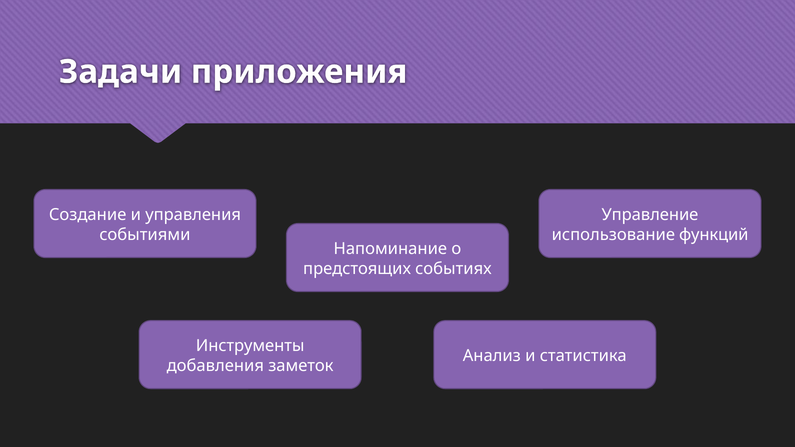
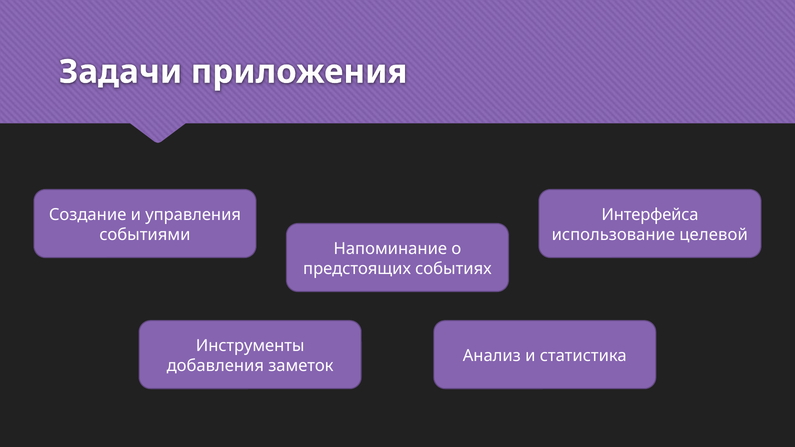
Управление: Управление -> Интерфейса (650, 215)
функций: функций -> целевой (714, 235)
